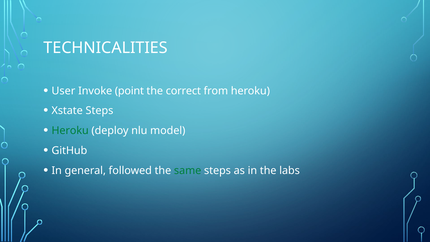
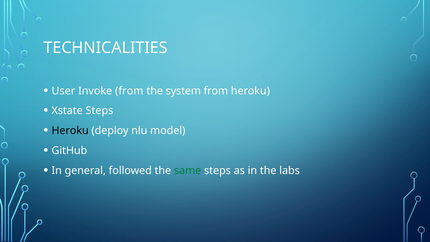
Invoke point: point -> from (129, 91)
correct: correct -> system (183, 91)
Heroku colour: green -> black (70, 131)
